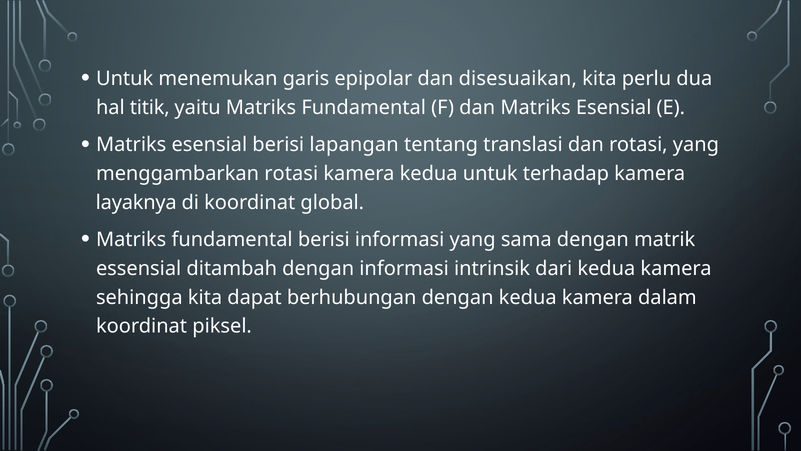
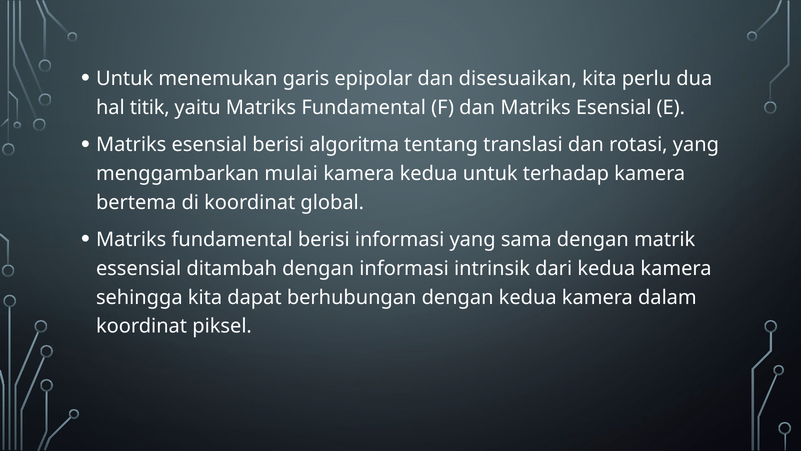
lapangan: lapangan -> algoritma (354, 145)
menggambarkan rotasi: rotasi -> mulai (291, 173)
layaknya: layaknya -> bertema (136, 202)
